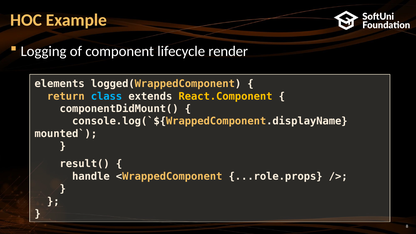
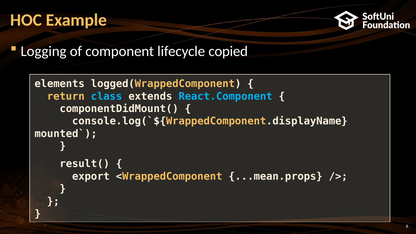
render: render -> copied (228, 51)
React.Component colour: yellow -> light blue (226, 96)
handle: handle -> export (91, 176)
...role.props: ...role.props -> ...mean.props (276, 176)
